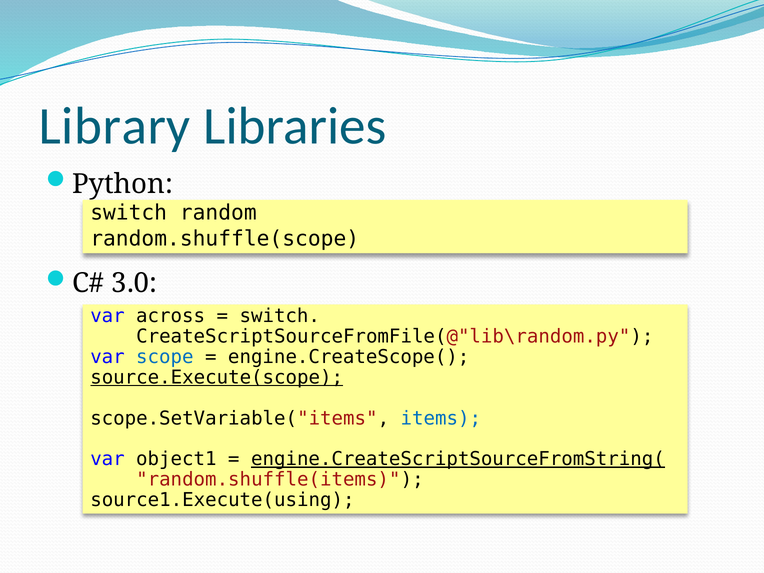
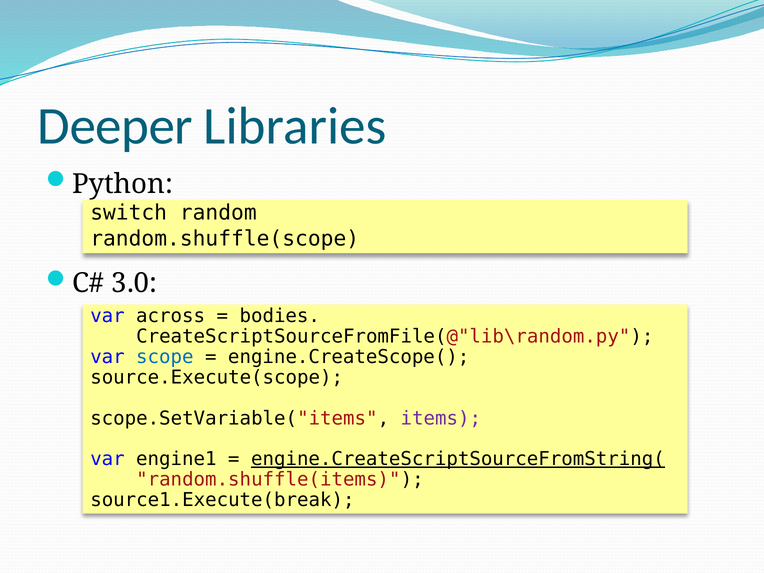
Library: Library -> Deeper (115, 126)
switch: switch -> bodies (280, 316)
source.Execute(scope underline: present -> none (217, 377)
items colour: blue -> purple (441, 418)
object1: object1 -> engine1 (176, 459)
source1.Execute(using: source1.Execute(using -> source1.Execute(break (222, 500)
